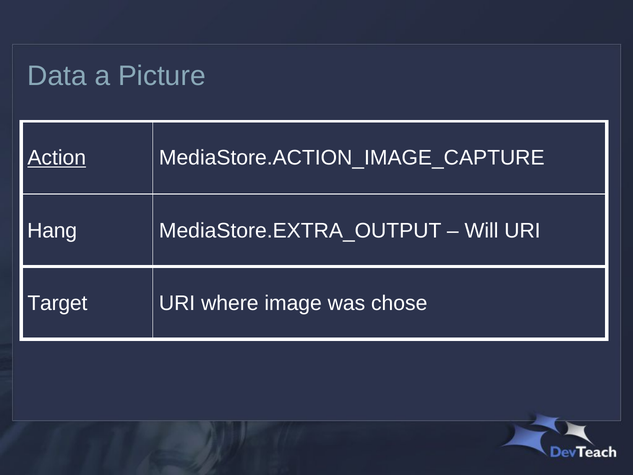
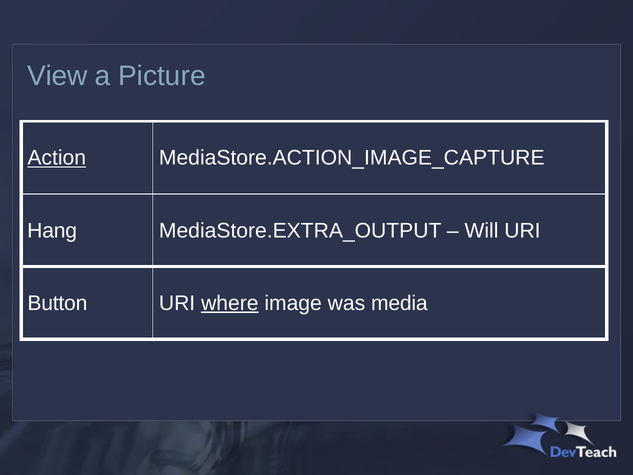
Data: Data -> View (57, 76)
Target: Target -> Button (57, 303)
where underline: none -> present (230, 303)
chose: chose -> media (399, 303)
